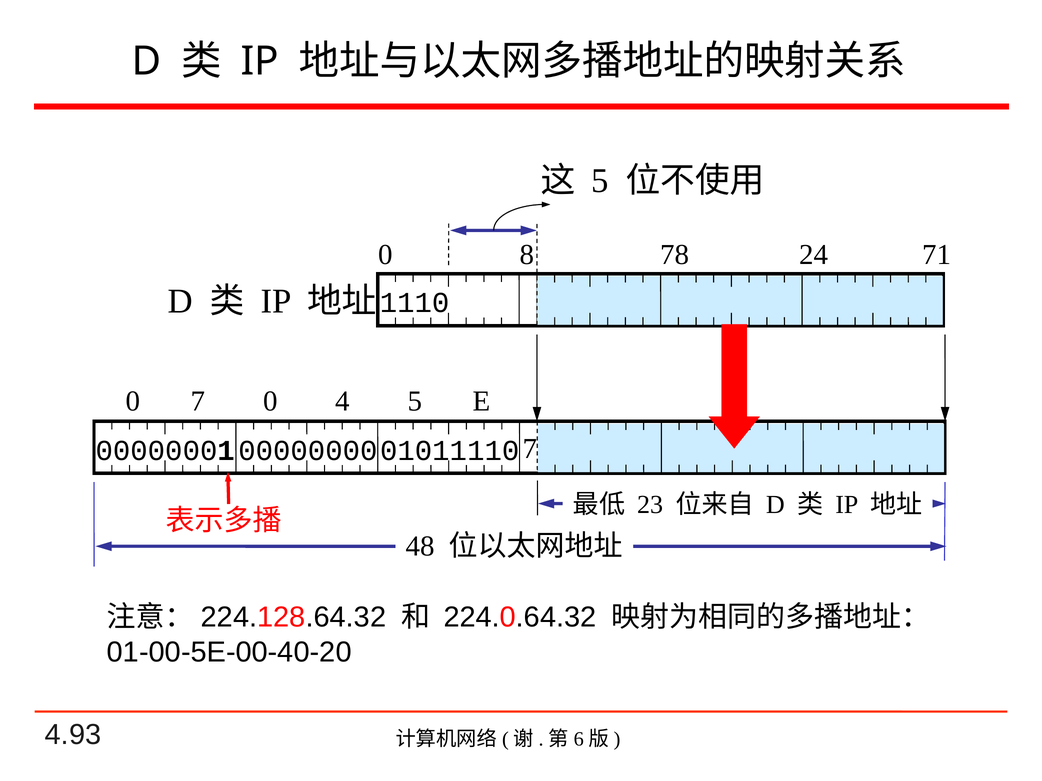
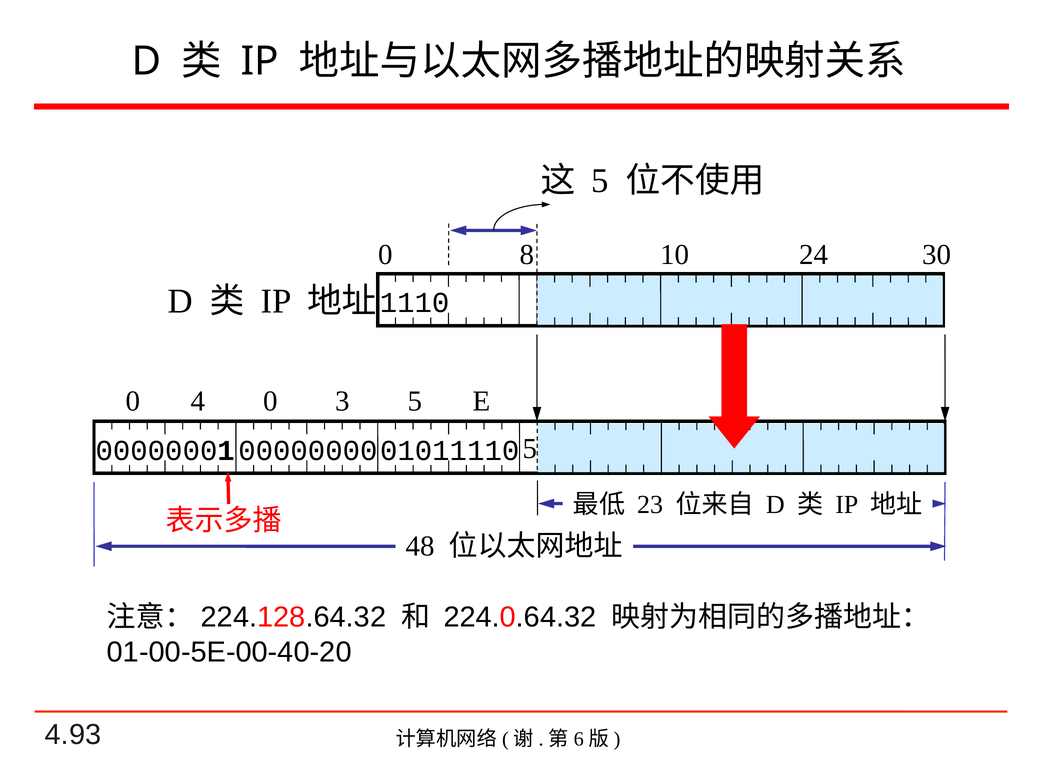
78: 78 -> 10 (675, 255)
71: 71 -> 30 (937, 255)
0 7: 7 -> 4 (198, 401)
4: 4 -> 3 (343, 401)
01011110 7: 7 -> 5 (530, 449)
